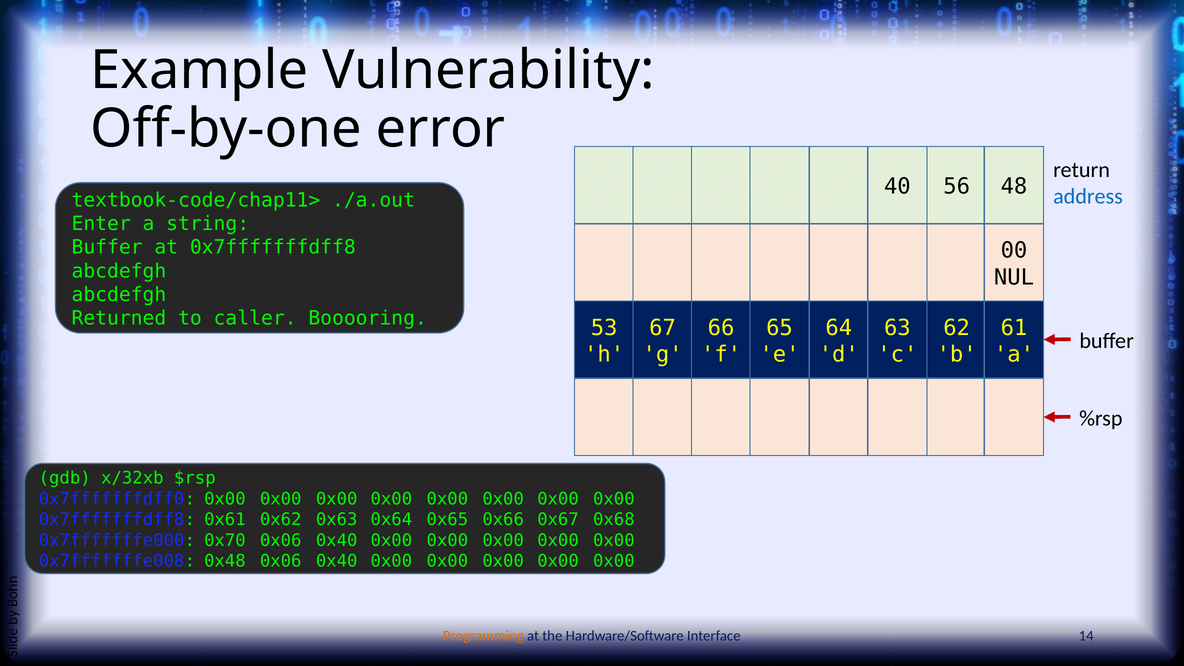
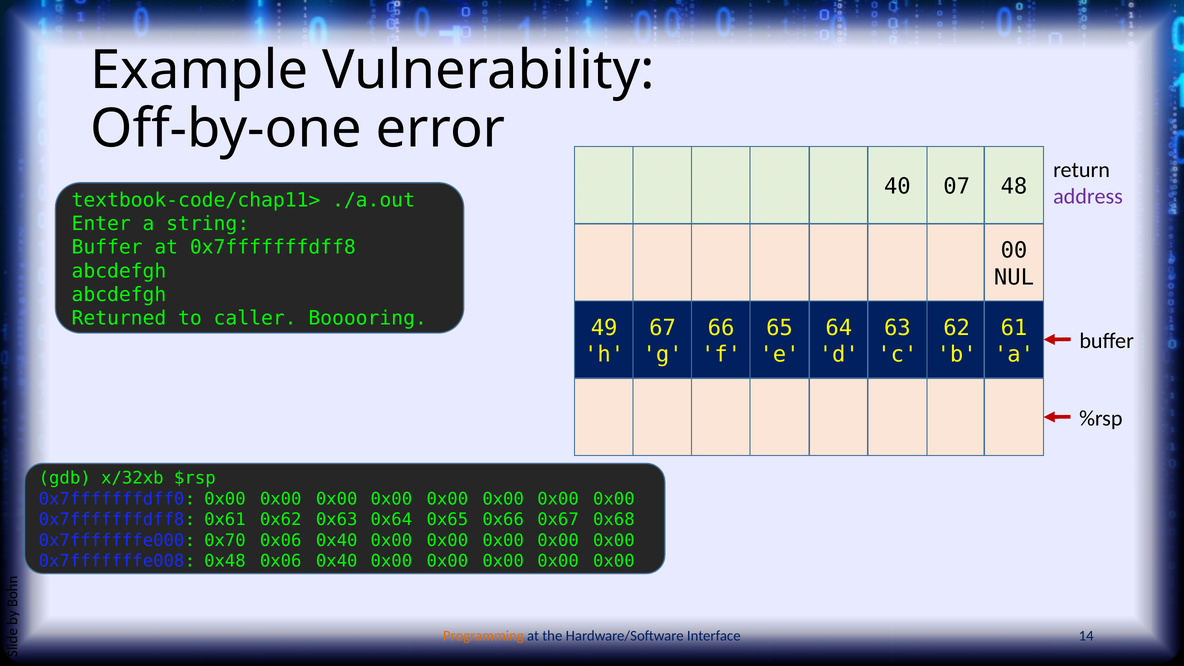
56: 56 -> 07 (957, 187)
address colour: blue -> purple (1088, 197)
53: 53 -> 49 (604, 328)
